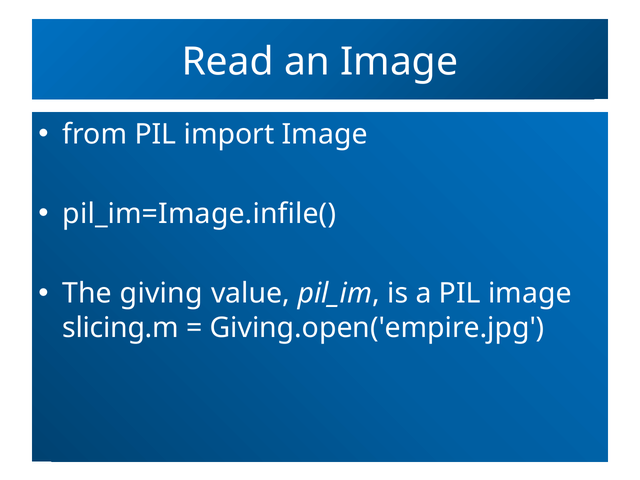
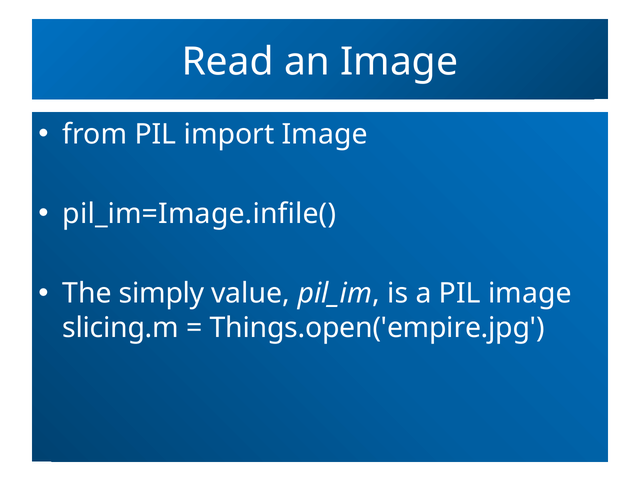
giving: giving -> simply (162, 294)
Giving.open('empire.jpg: Giving.open('empire.jpg -> Things.open('empire.jpg (377, 328)
